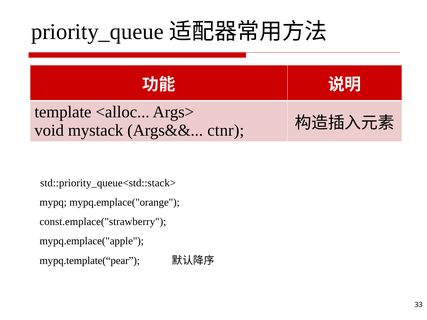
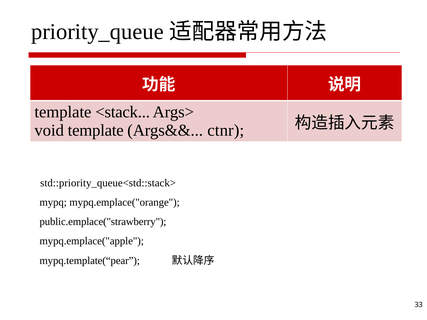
<alloc: <alloc -> <stack (123, 112)
void mystack: mystack -> template (96, 131)
const.emplace("strawberry: const.emplace("strawberry -> public.emplace("strawberry (103, 222)
